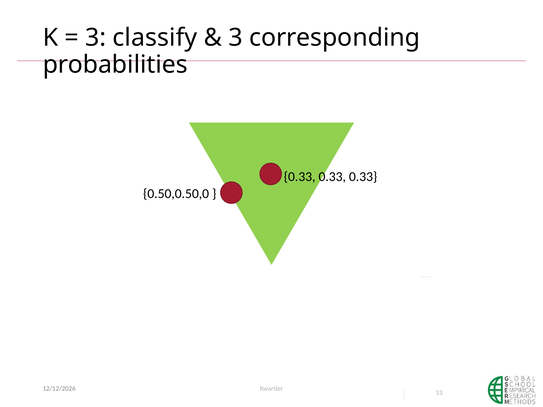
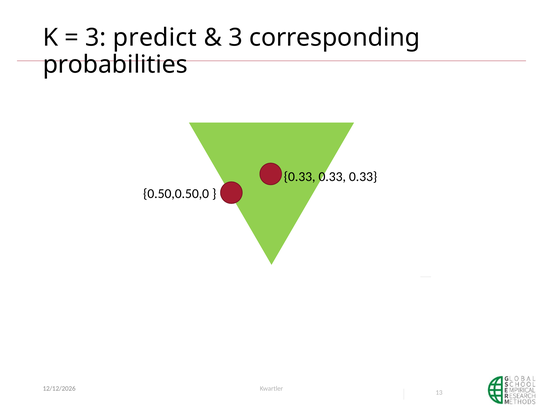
classify: classify -> predict (155, 38)
